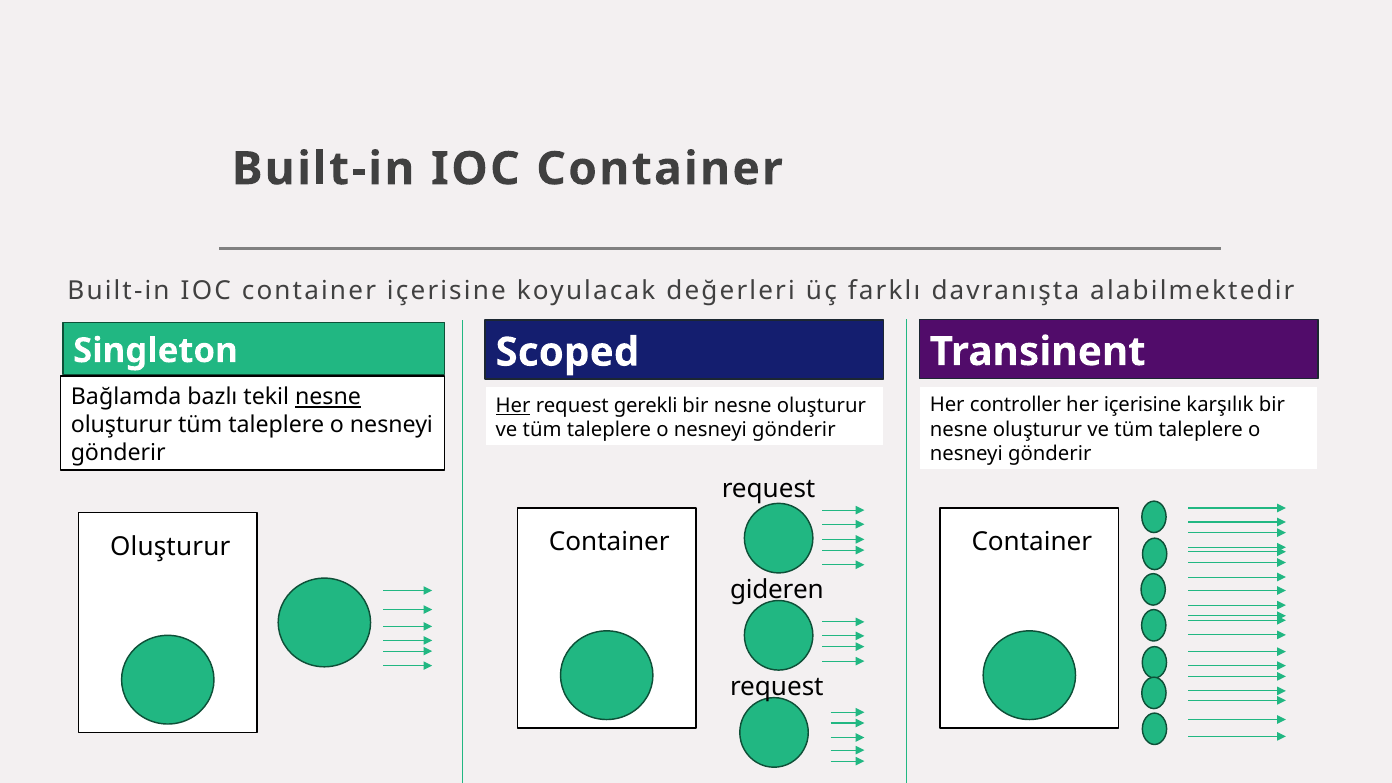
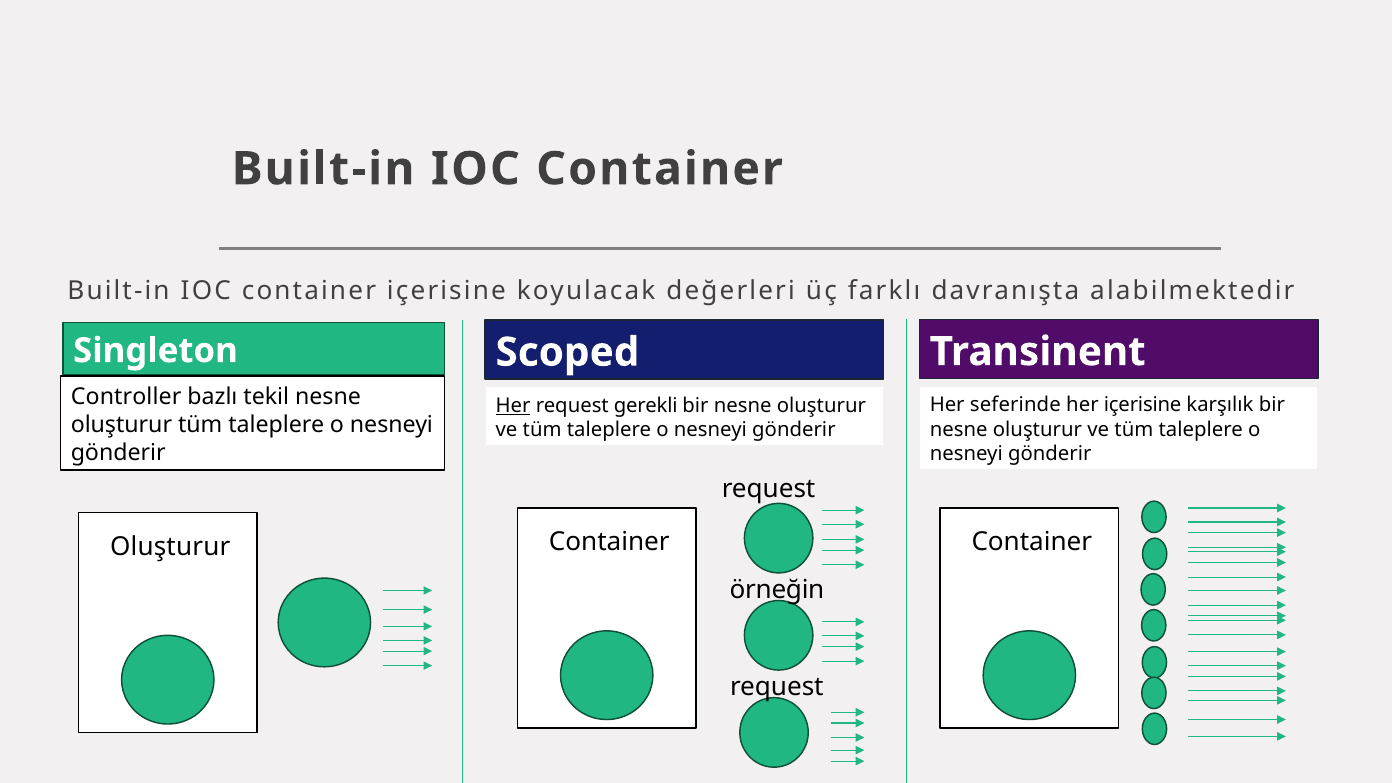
Bağlamda: Bağlamda -> Controller (126, 397)
nesne underline: present -> none (328, 397)
controller: controller -> seferinde (1015, 405)
gideren: gideren -> örneğin (777, 590)
